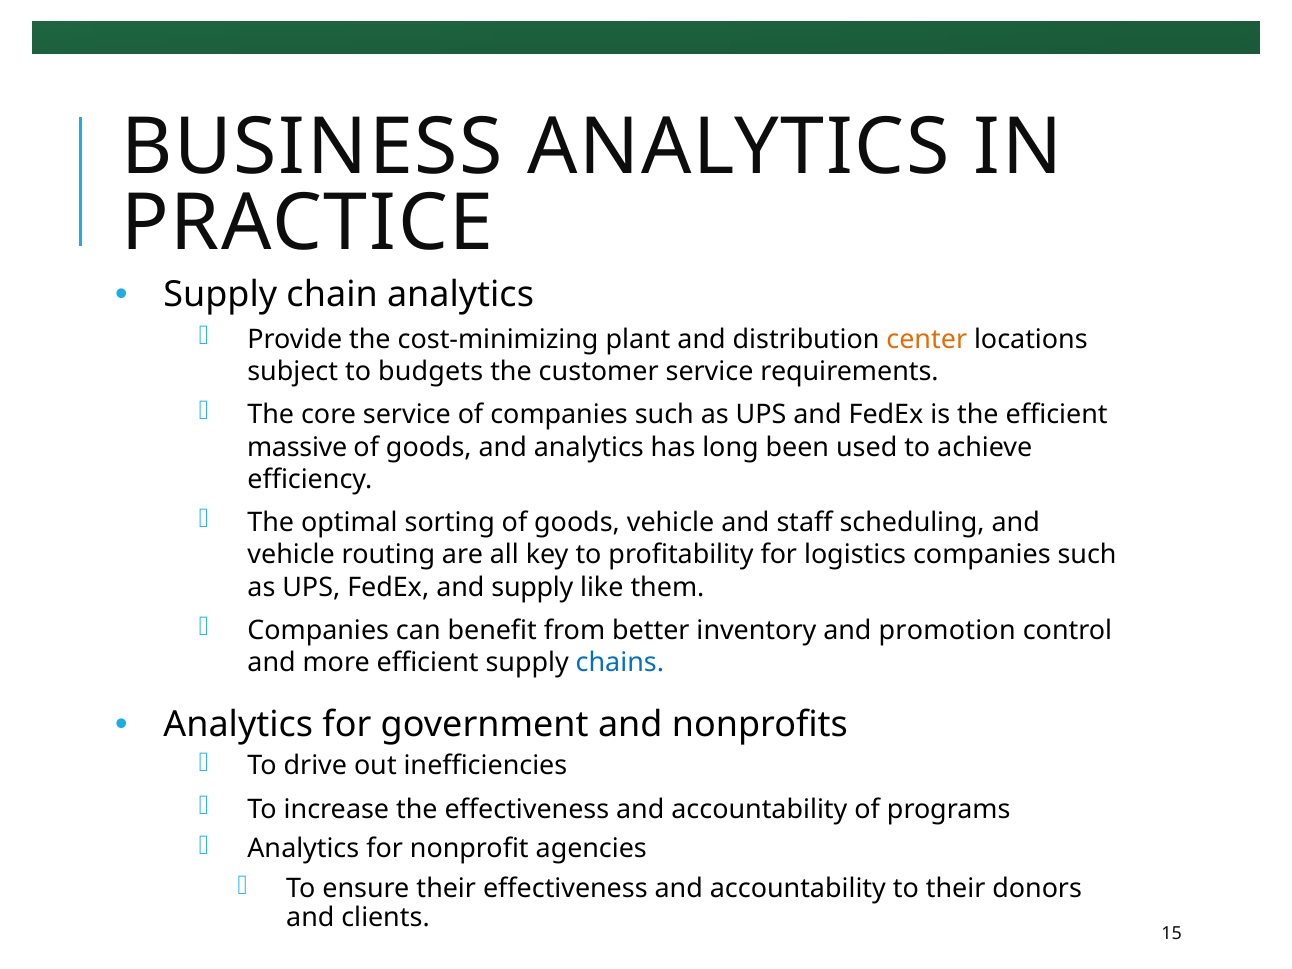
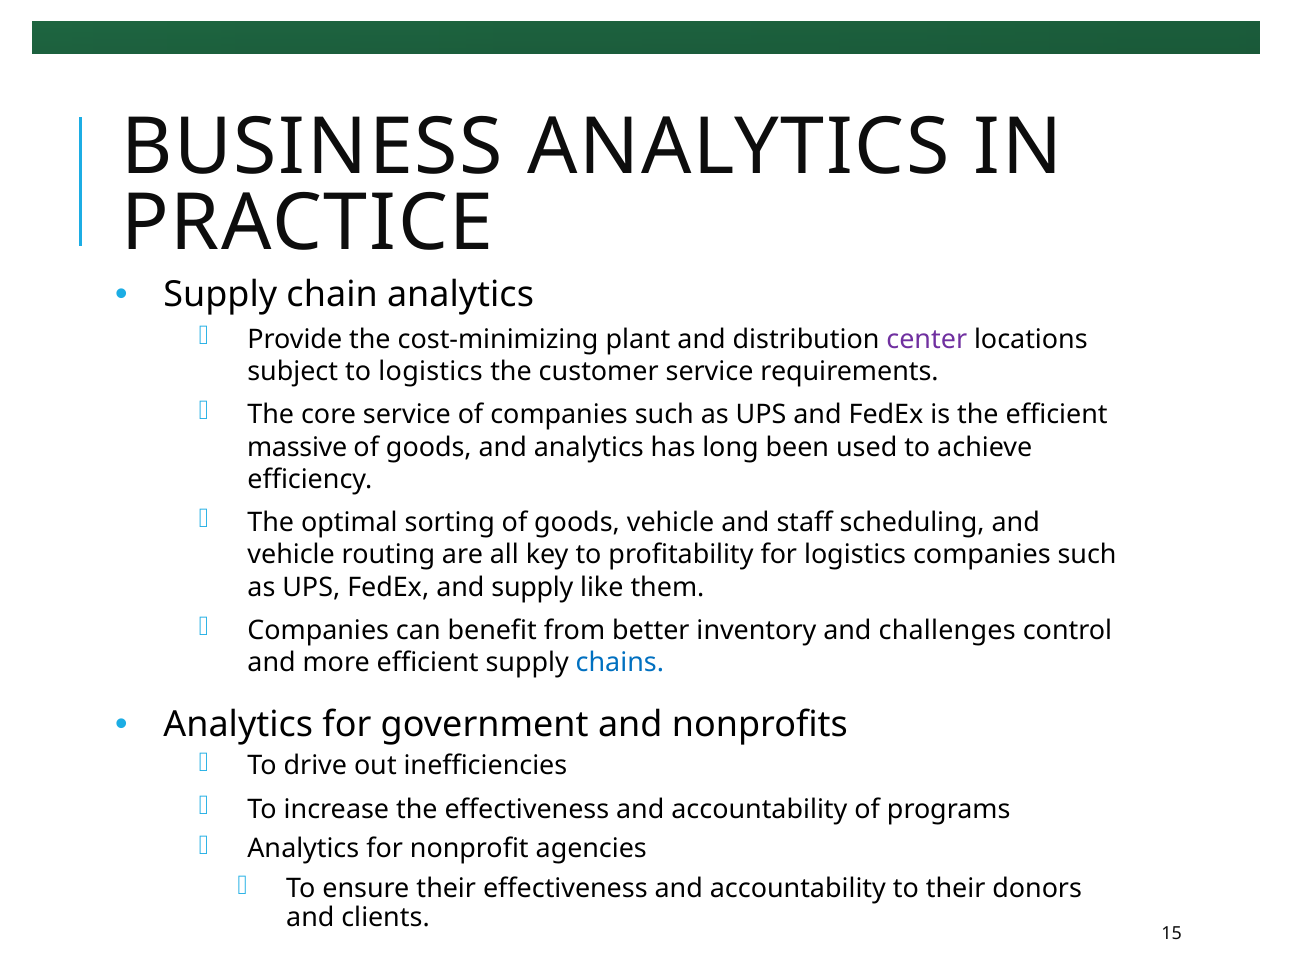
center colour: orange -> purple (927, 340)
to budgets: budgets -> logistics (431, 372)
promotion: promotion -> challenges (947, 630)
